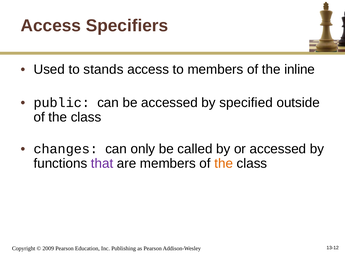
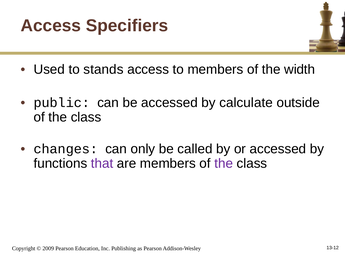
inline: inline -> width (300, 69)
specified: specified -> calculate (246, 103)
the colour: orange -> purple (224, 163)
